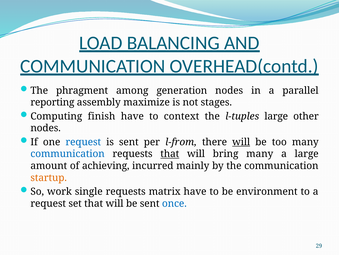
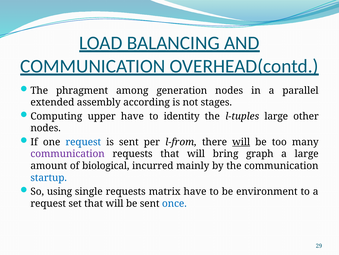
reporting: reporting -> extended (52, 102)
maximize: maximize -> according (147, 102)
finish: finish -> upper (102, 116)
context: context -> identity (182, 116)
communication colour: blue -> purple (68, 153)
that underline: present -> none (170, 153)
bring many: many -> graph (260, 153)
achieving: achieving -> biological (106, 165)
startup colour: orange -> blue (49, 177)
work: work -> using (60, 191)
